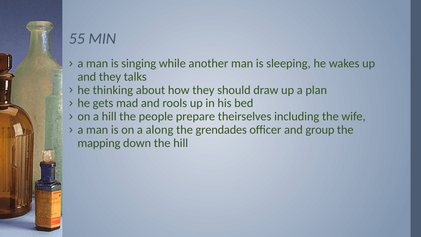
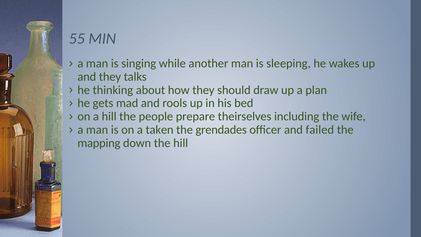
along: along -> taken (160, 130)
group: group -> failed (320, 130)
